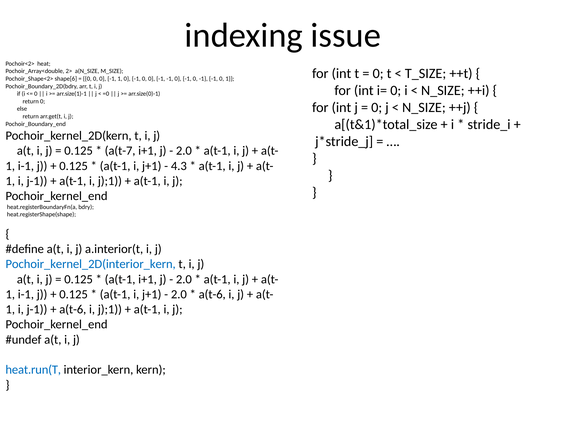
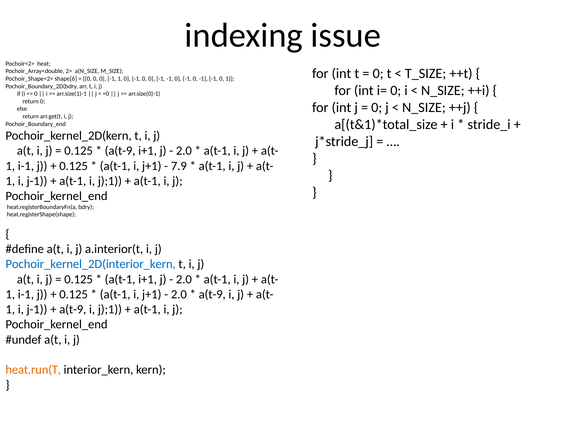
a(t-7: a(t-7 -> a(t-9 (120, 151)
4.3: 4.3 -> 7.9 (179, 166)
a(t-6: a(t-6 -> a(t-9 (212, 294)
a(t-6: a(t-6 -> a(t-9 (73, 309)
heat.run(T colour: blue -> orange (33, 369)
